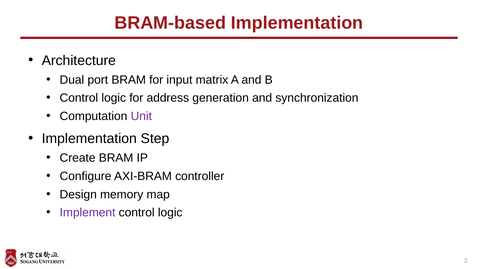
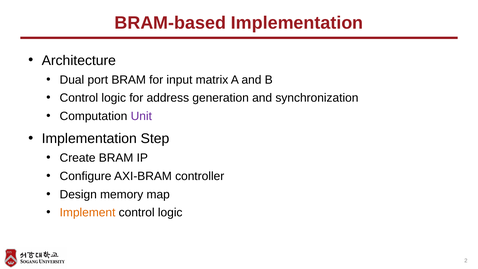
Implement colour: purple -> orange (88, 213)
